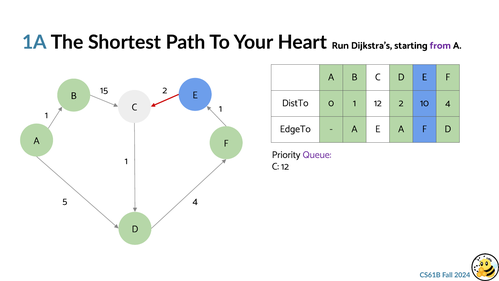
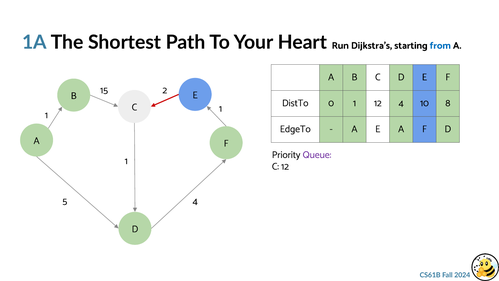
from colour: purple -> blue (440, 45)
12 2: 2 -> 4 (401, 103)
10 4: 4 -> 8 (448, 103)
